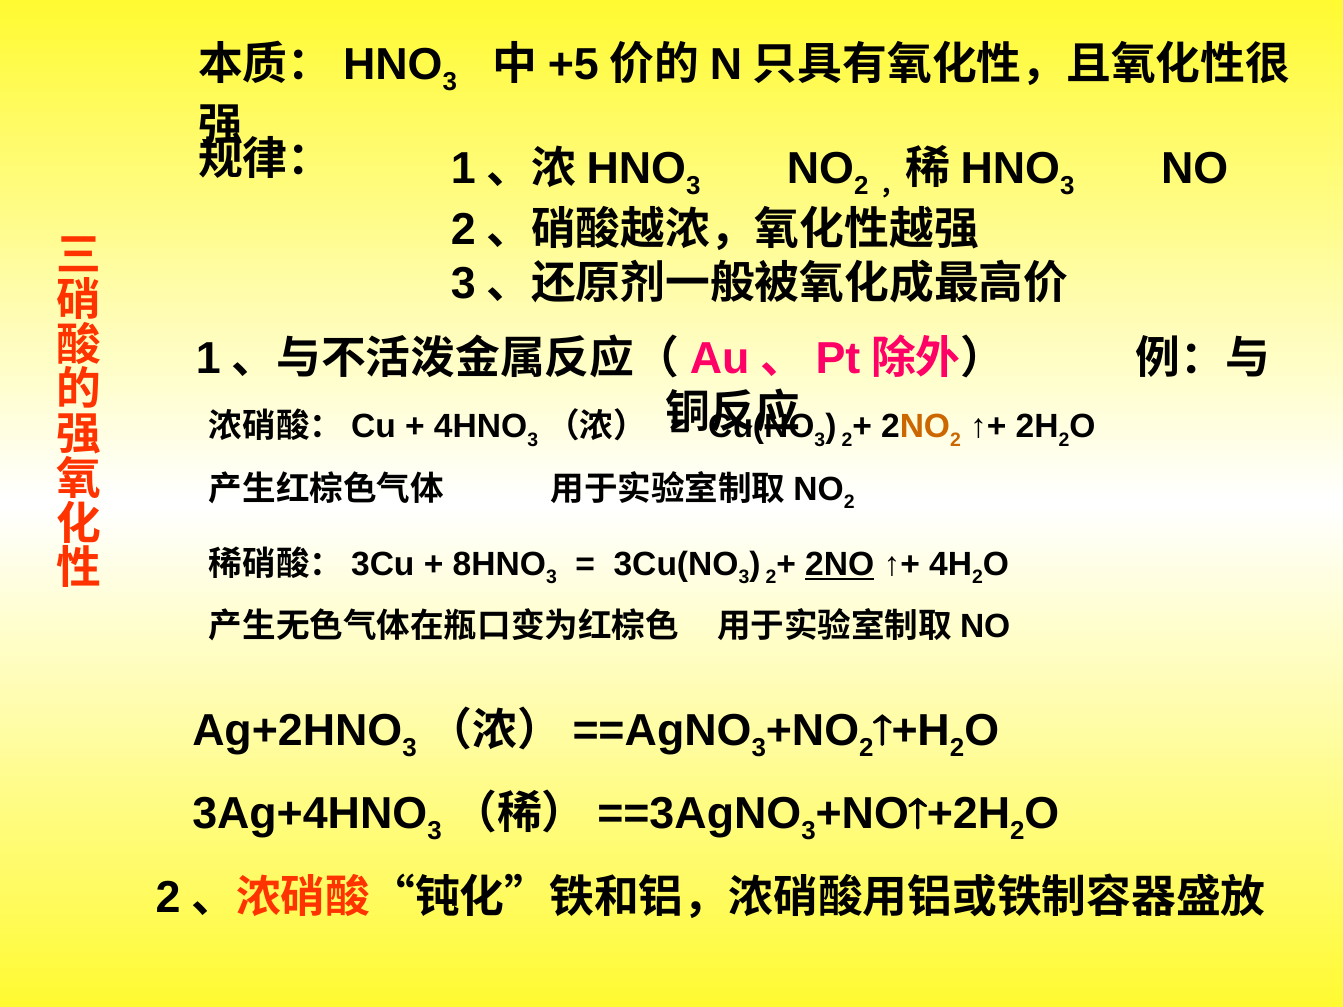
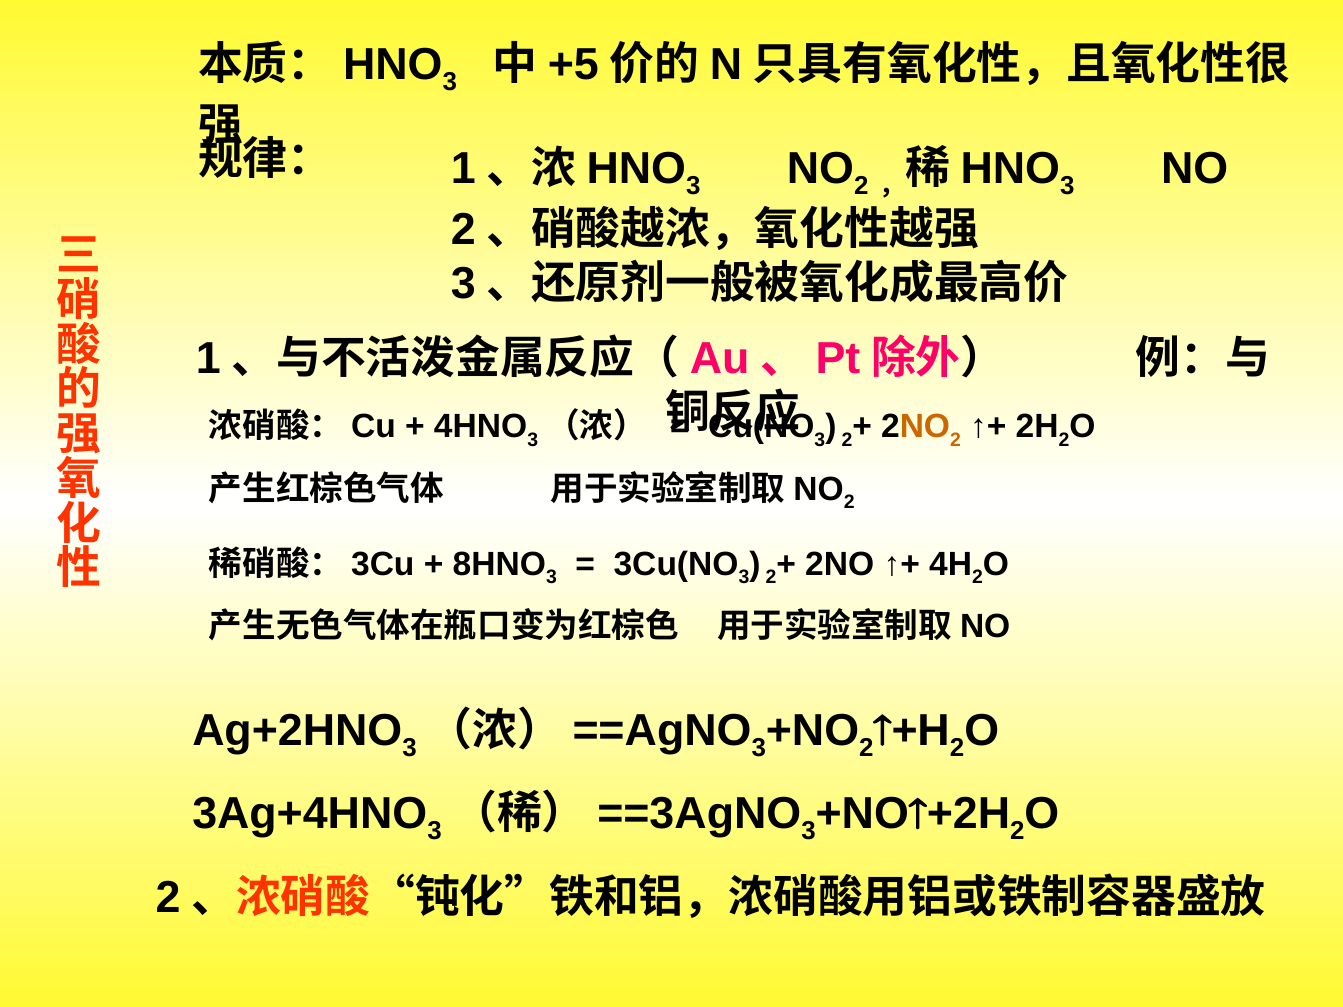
2NO underline: present -> none (840, 564)
